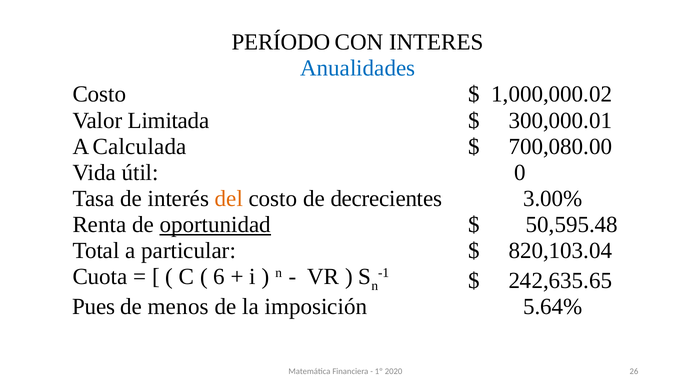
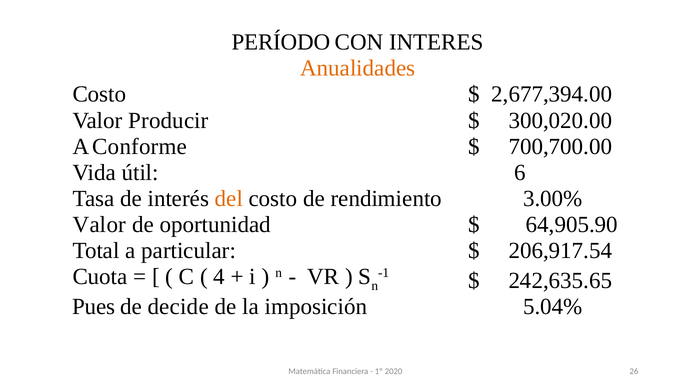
Anualidades colour: blue -> orange (358, 68)
1,000,000.02: 1,000,000.02 -> 2,677,394.00 (552, 94)
Limitada: Limitada -> Producir (168, 120)
300,000.01: 300,000.01 -> 300,020.00 (560, 120)
Calculada: Calculada -> Conforme (140, 146)
700,080.00: 700,080.00 -> 700,700.00 (560, 146)
0: 0 -> 6 (520, 172)
decrecientes: decrecientes -> rendimiento (386, 198)
Renta: Renta -> Valor (99, 224)
oportunidad underline: present -> none (215, 224)
50,595.48: 50,595.48 -> 64,905.90 (572, 224)
820,103.04: 820,103.04 -> 206,917.54 (560, 251)
6: 6 -> 4 (219, 277)
menos: menos -> decide (178, 306)
5.64%: 5.64% -> 5.04% (553, 306)
